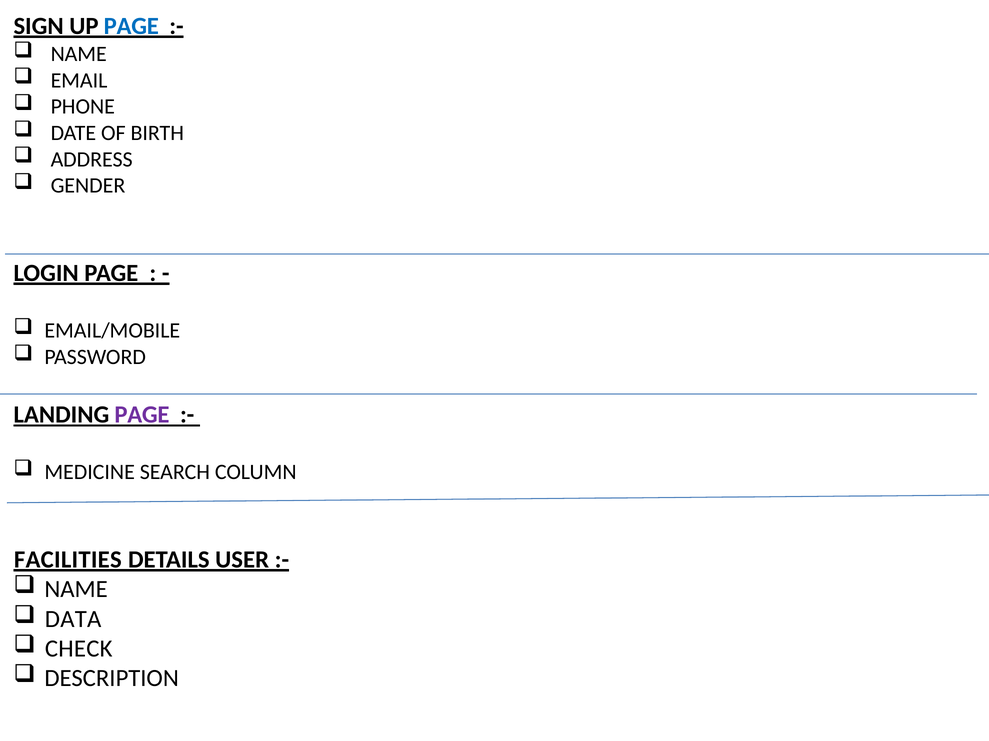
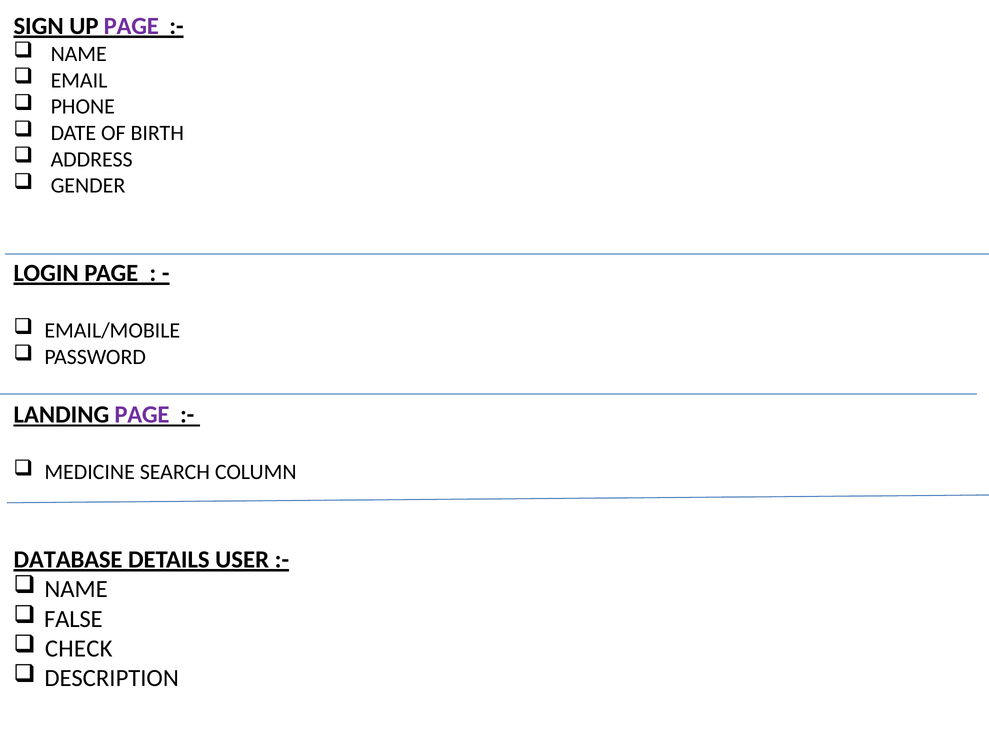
PAGE colour: blue -> purple (131, 26)
FACILITIES: FACILITIES -> DATABASE (68, 560)
DATA: DATA -> FALSE (73, 620)
